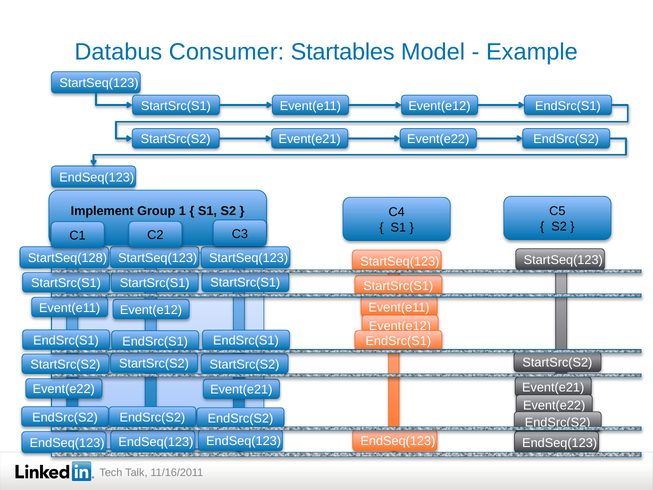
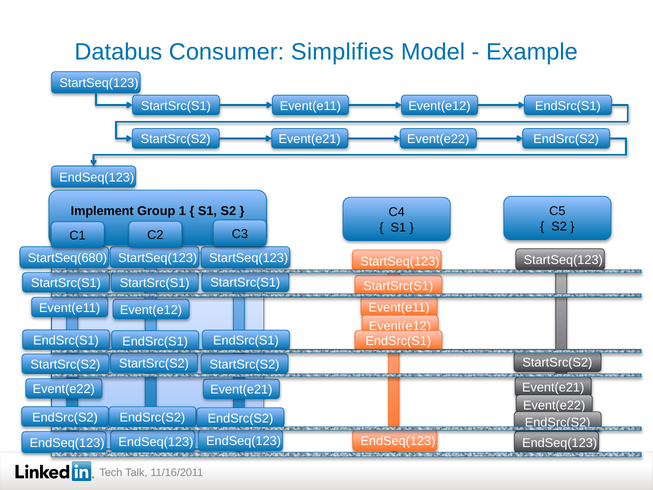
Startables: Startables -> Simplifies (342, 52)
StartSeq(128: StartSeq(128 -> StartSeq(680 (67, 258)
